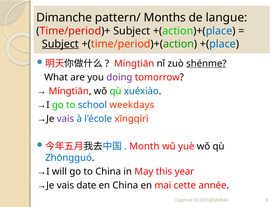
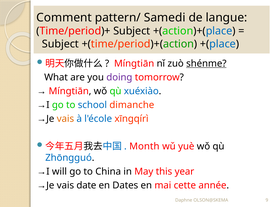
Dimanche: Dimanche -> Comment (64, 18)
Months: Months -> Samedi (165, 18)
Subject underline: present -> none (60, 44)
weekdays: weekdays -> dimanche (132, 105)
vais colour: purple -> orange (65, 119)
en China: China -> Dates (125, 185)
